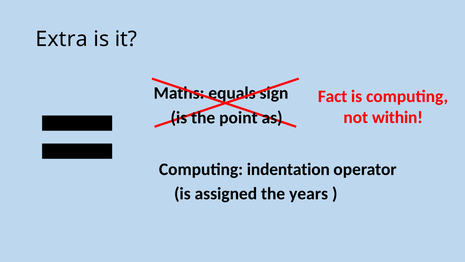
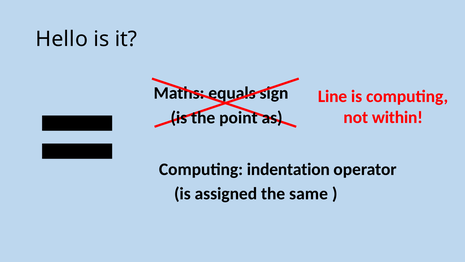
Extra: Extra -> Hello (62, 39)
Fact: Fact -> Line (333, 96)
years: years -> same (309, 193)
